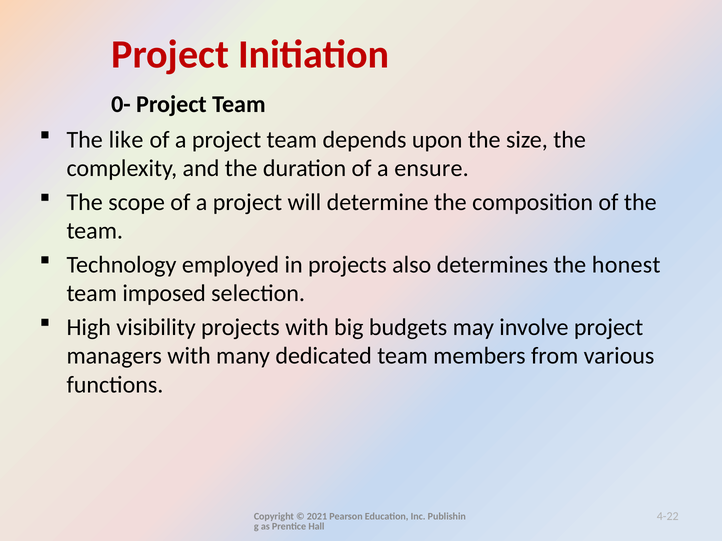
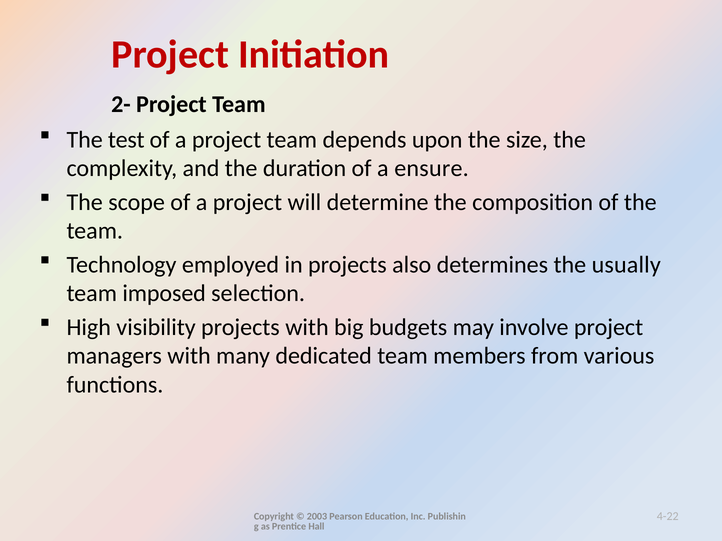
0-: 0- -> 2- (121, 104)
like: like -> test (126, 140)
honest: honest -> usually (626, 265)
2021: 2021 -> 2003 (317, 517)
